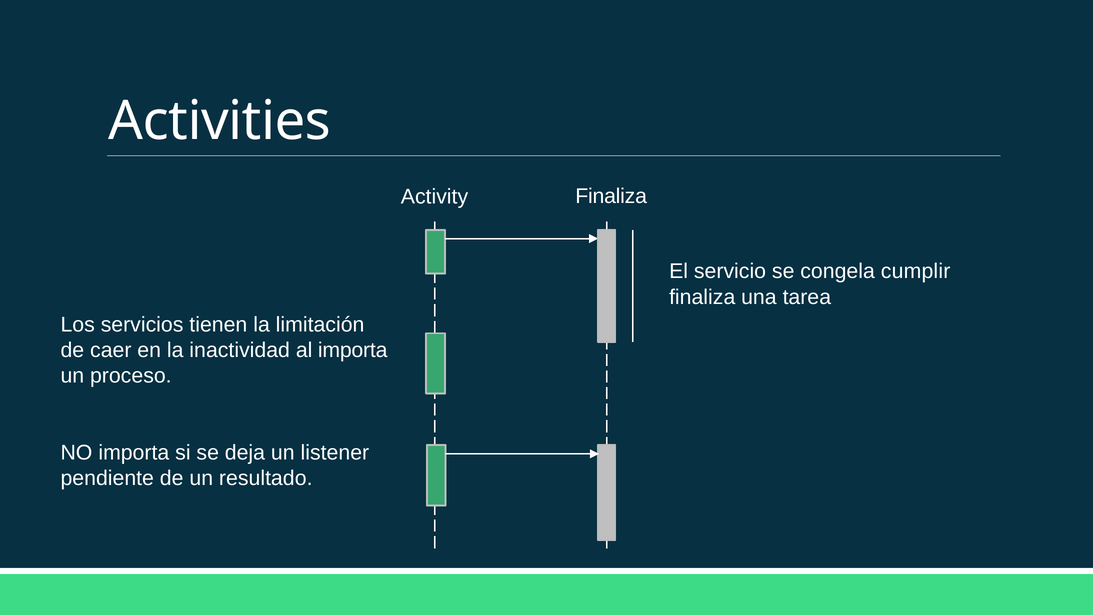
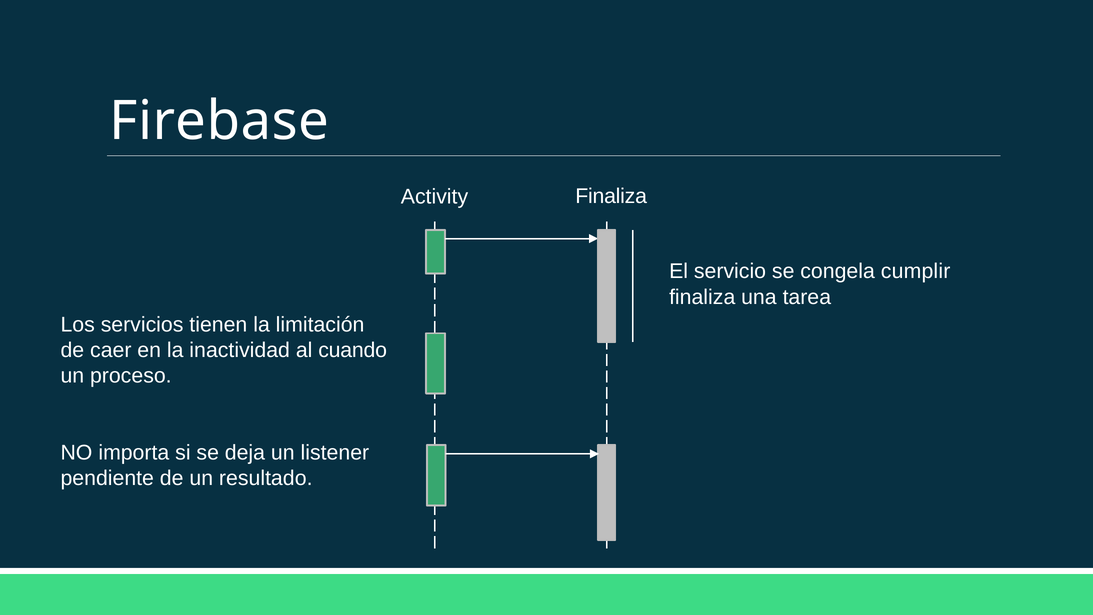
Activities: Activities -> Firebase (219, 121)
al importa: importa -> cuando (353, 350)
